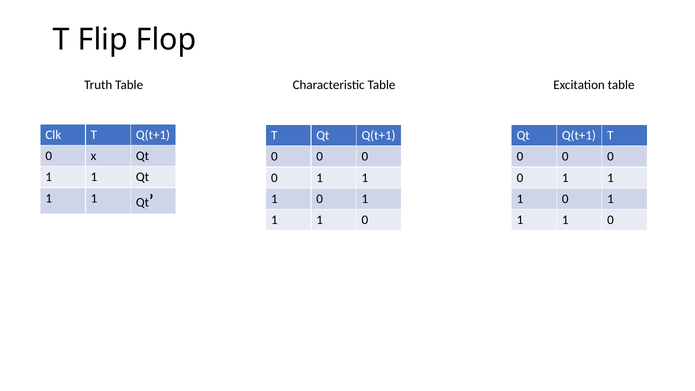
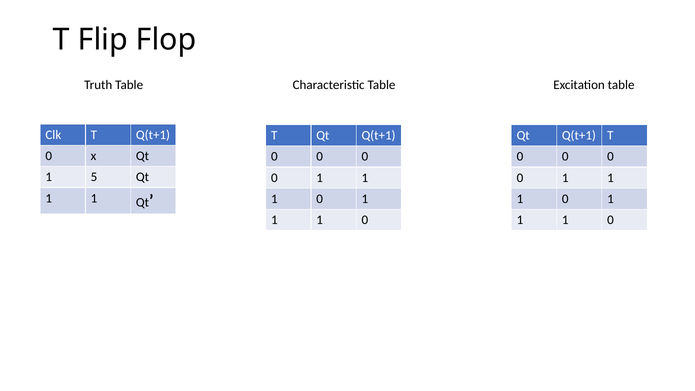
1: 1 -> 5 (94, 177)
